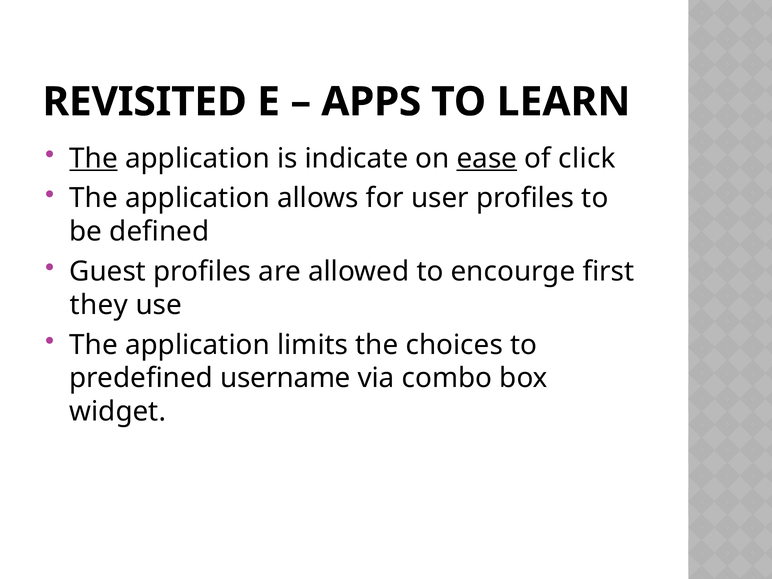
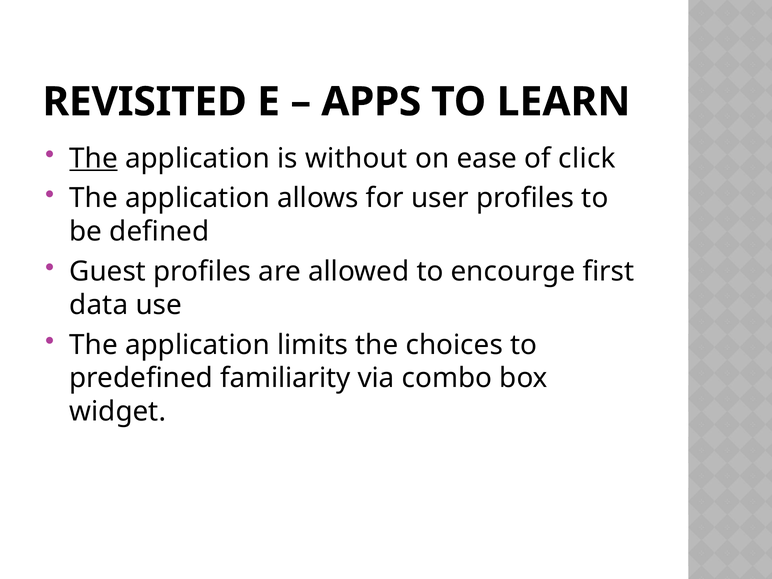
indicate: indicate -> without (356, 158)
ease underline: present -> none (487, 158)
they: they -> data (99, 305)
username: username -> familiarity (285, 378)
